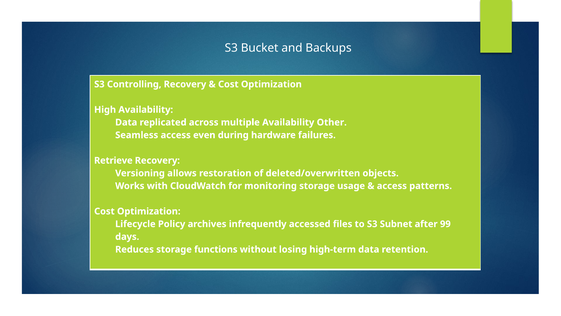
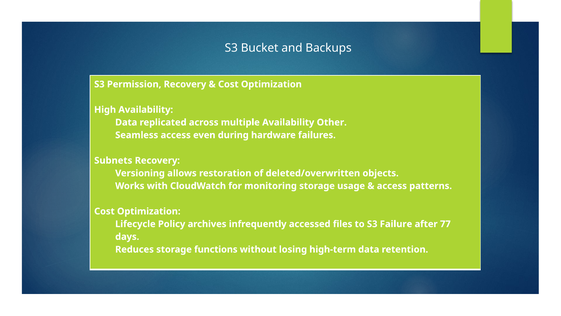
Controlling: Controlling -> Permission (134, 84)
Retrieve: Retrieve -> Subnets (113, 160)
Subnet: Subnet -> Failure (396, 224)
99: 99 -> 77 (445, 224)
